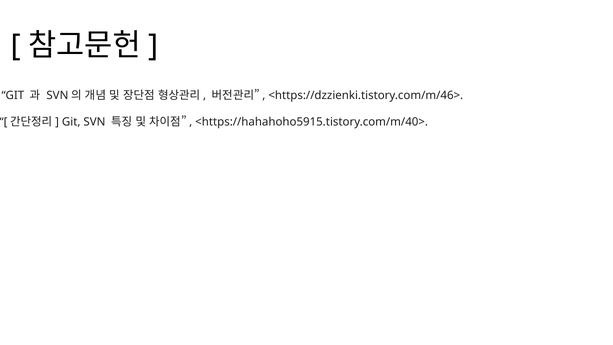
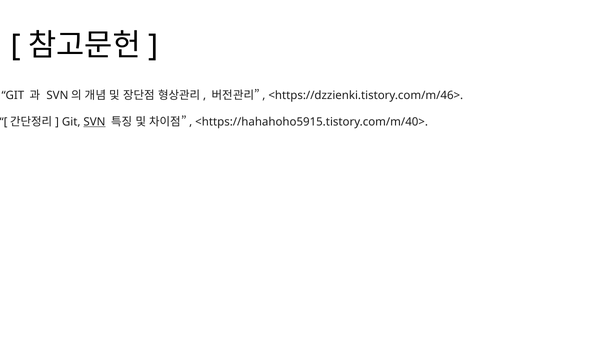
SVN underline: none -> present (94, 122)
